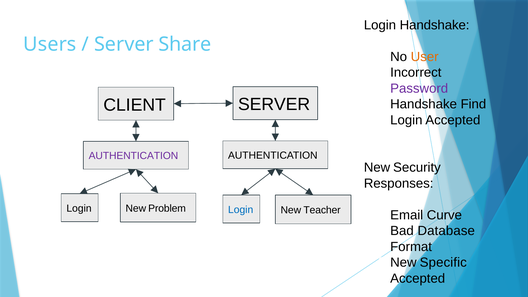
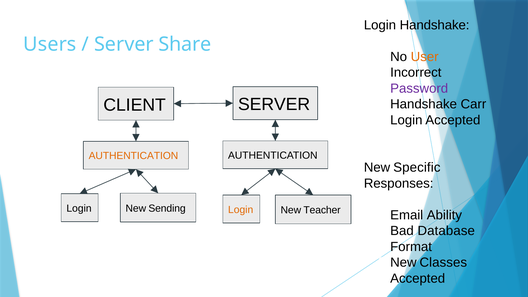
Find: Find -> Carr (473, 104)
AUTHENTICATION colour: purple -> orange (133, 156)
Security: Security -> Specific (417, 168)
Problem: Problem -> Sending (167, 208)
Login colour: blue -> orange (241, 210)
Curve: Curve -> Ability (444, 215)
Specific: Specific -> Classes (443, 263)
